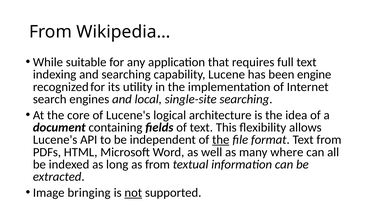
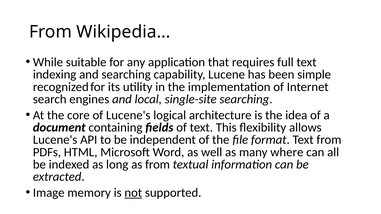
engine: engine -> simple (314, 75)
the underline: present -> none (221, 140)
bringing: bringing -> memory (89, 193)
